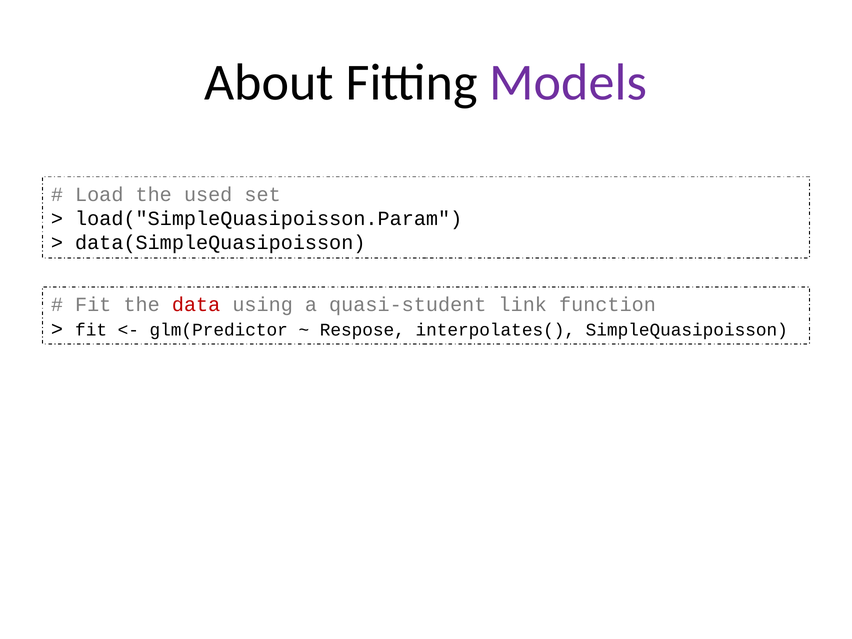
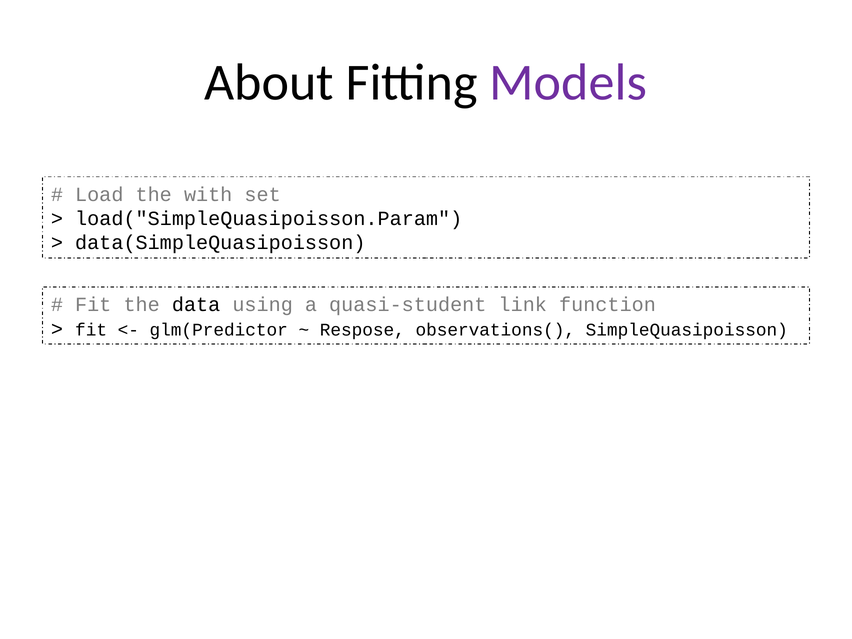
used: used -> with (208, 195)
data colour: red -> black (196, 305)
interpolates(: interpolates( -> observations( (495, 330)
